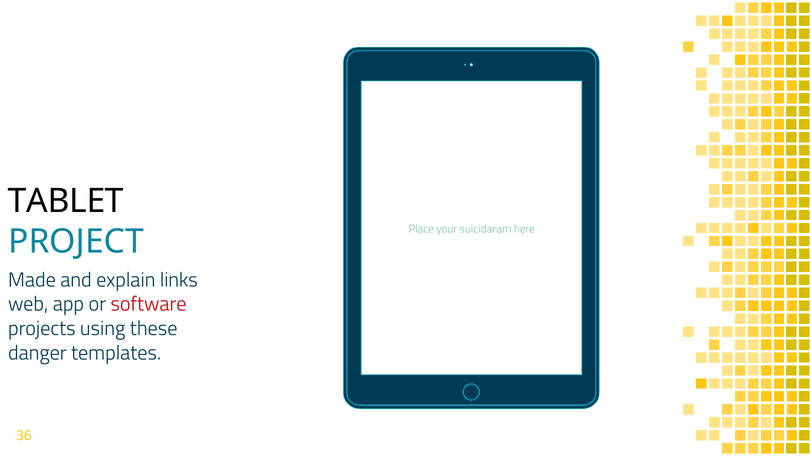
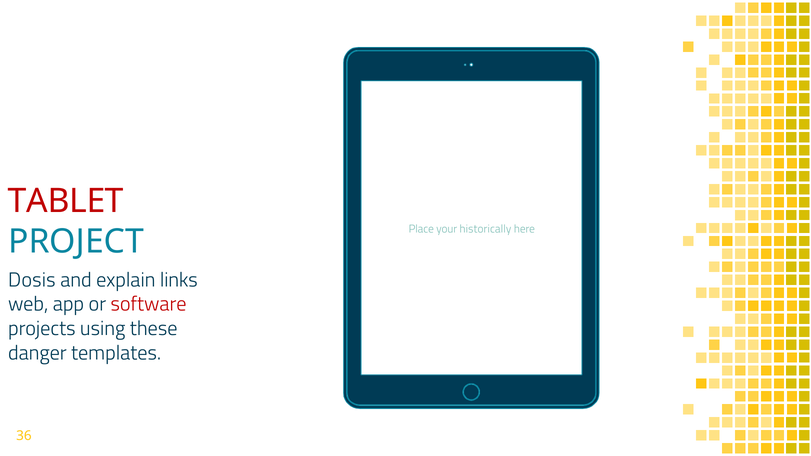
TABLET colour: black -> red (66, 201)
suicidaram: suicidaram -> historically (485, 229)
Made: Made -> Dosis (32, 280)
